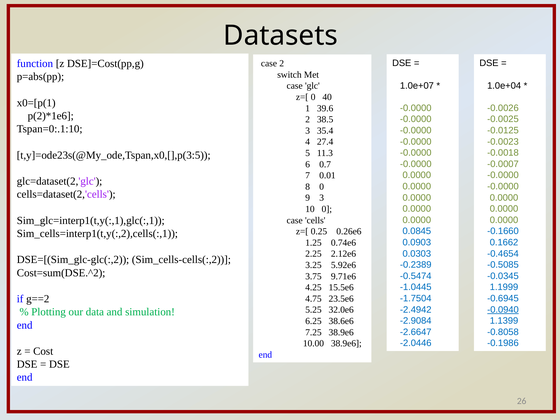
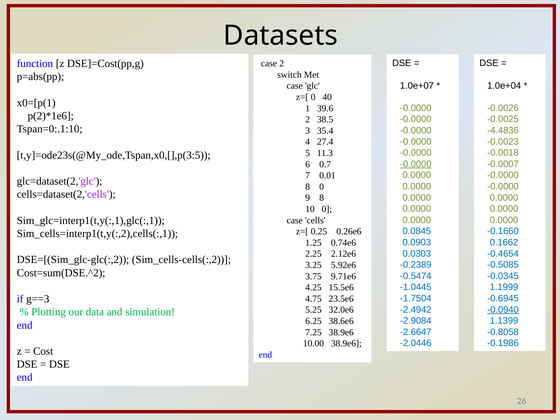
-0.0125: -0.0125 -> -4.4836 (503, 130)
-0.0000 underline: none -> present (416, 164)
9 3: 3 -> 8 (322, 198)
g==2: g==2 -> g==3 (38, 299)
